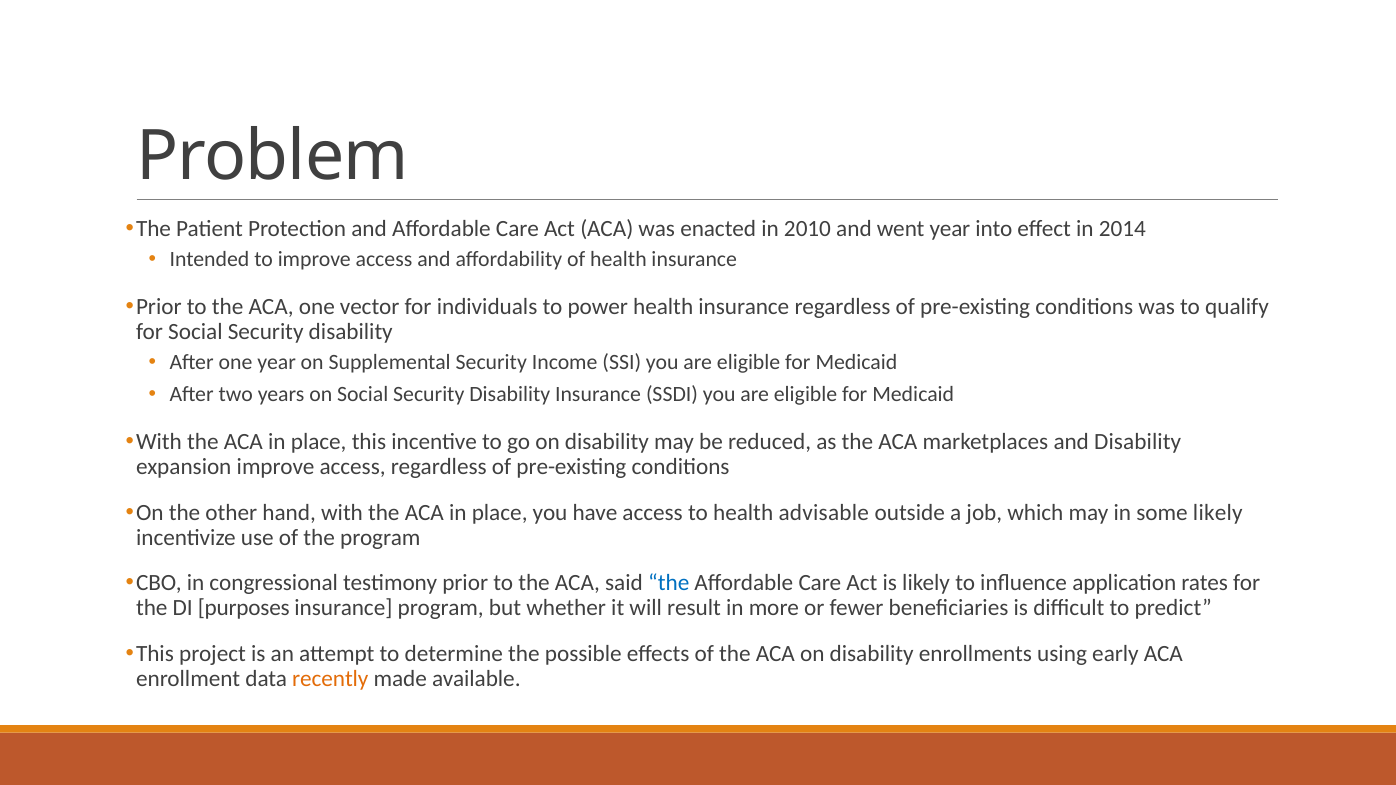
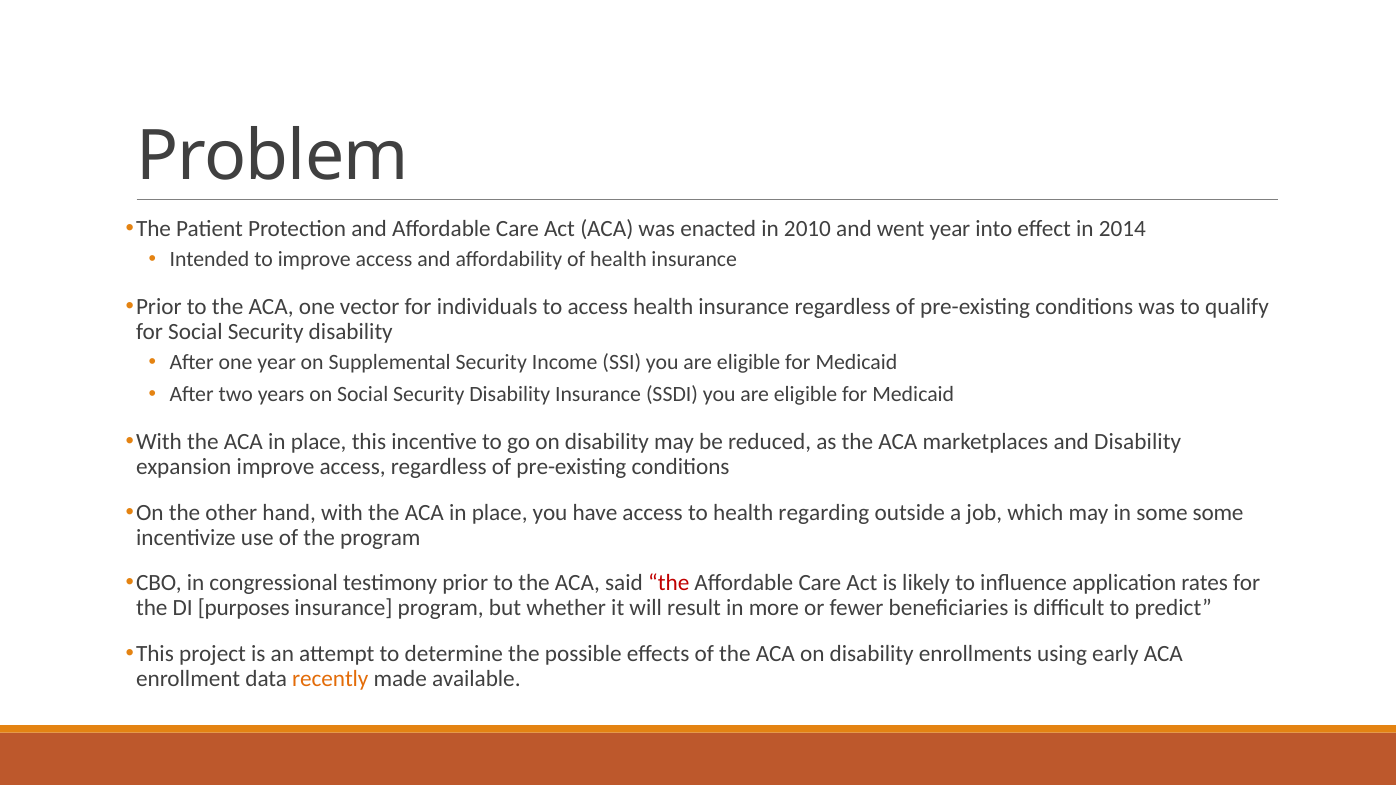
to power: power -> access (598, 307)
advisable: advisable -> regarding (824, 513)
some likely: likely -> some (1218, 513)
the colour: blue -> red (669, 583)
